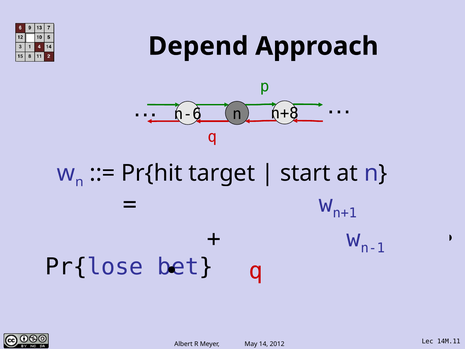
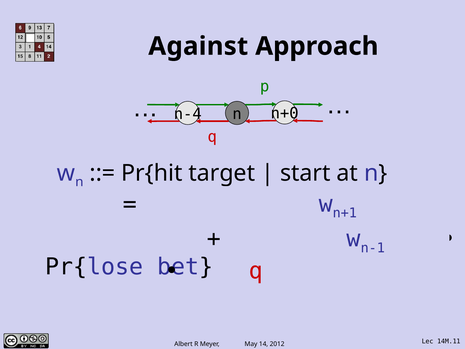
Depend: Depend -> Against (198, 46)
n-6: n-6 -> n-4 (188, 114)
n+8: n+8 -> n+0 (285, 113)
